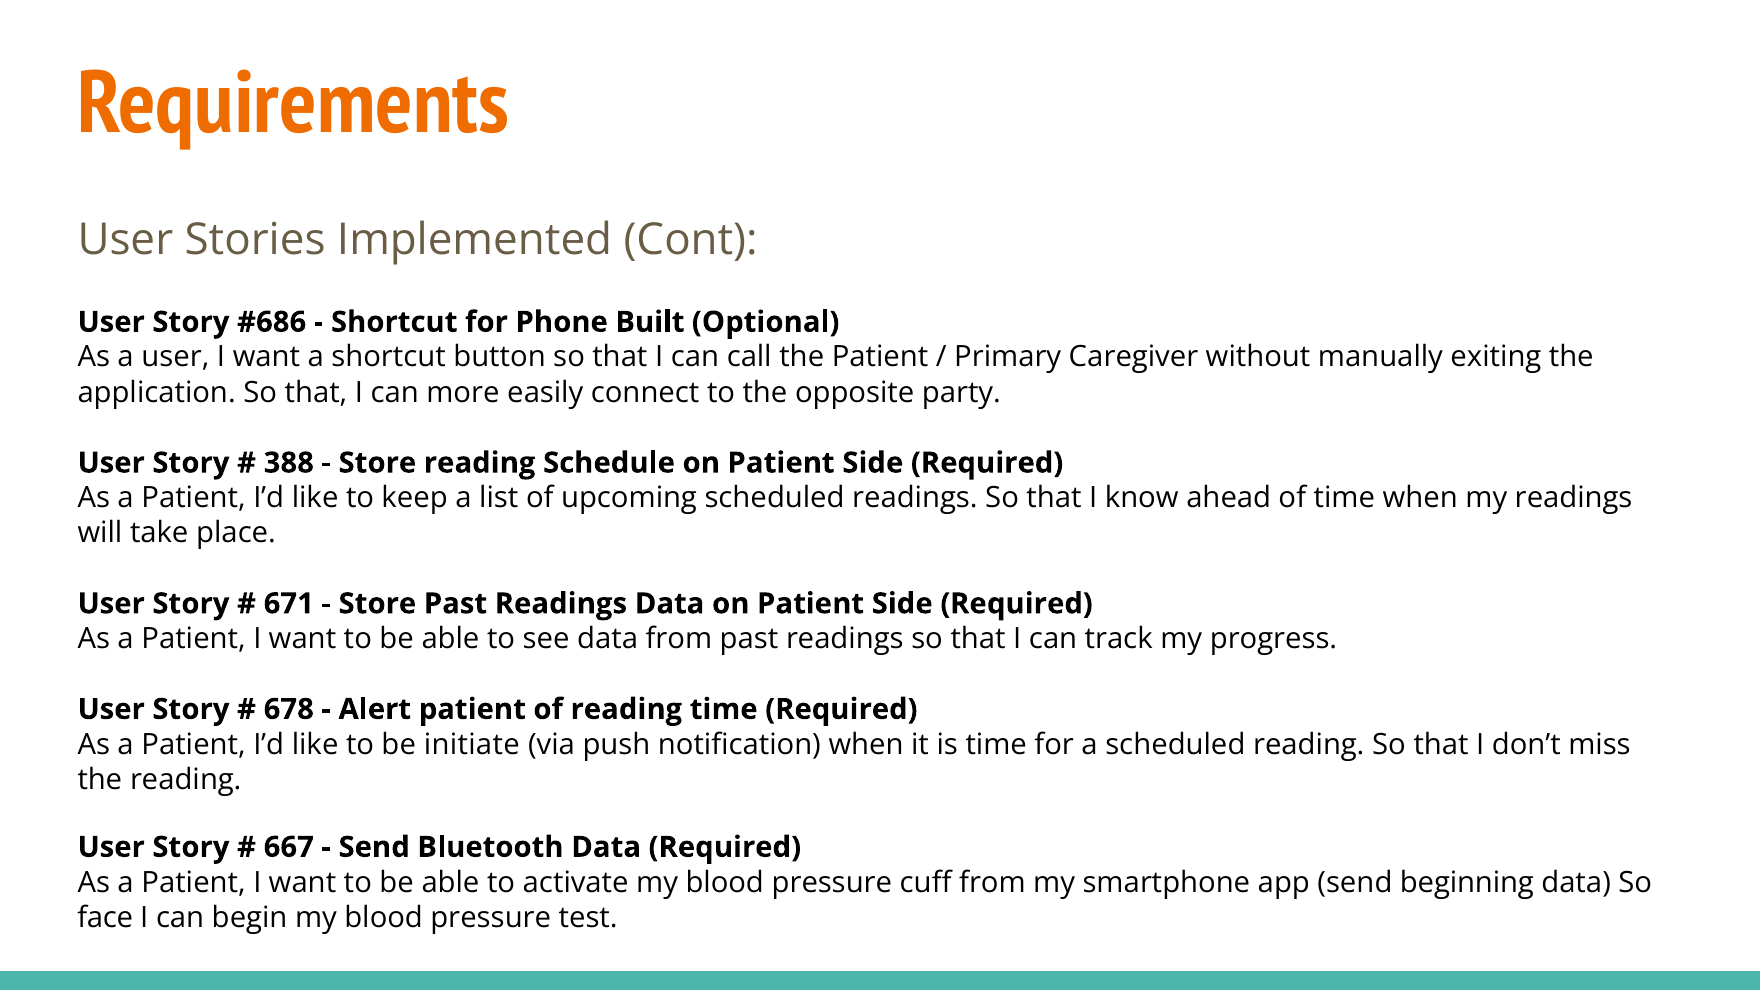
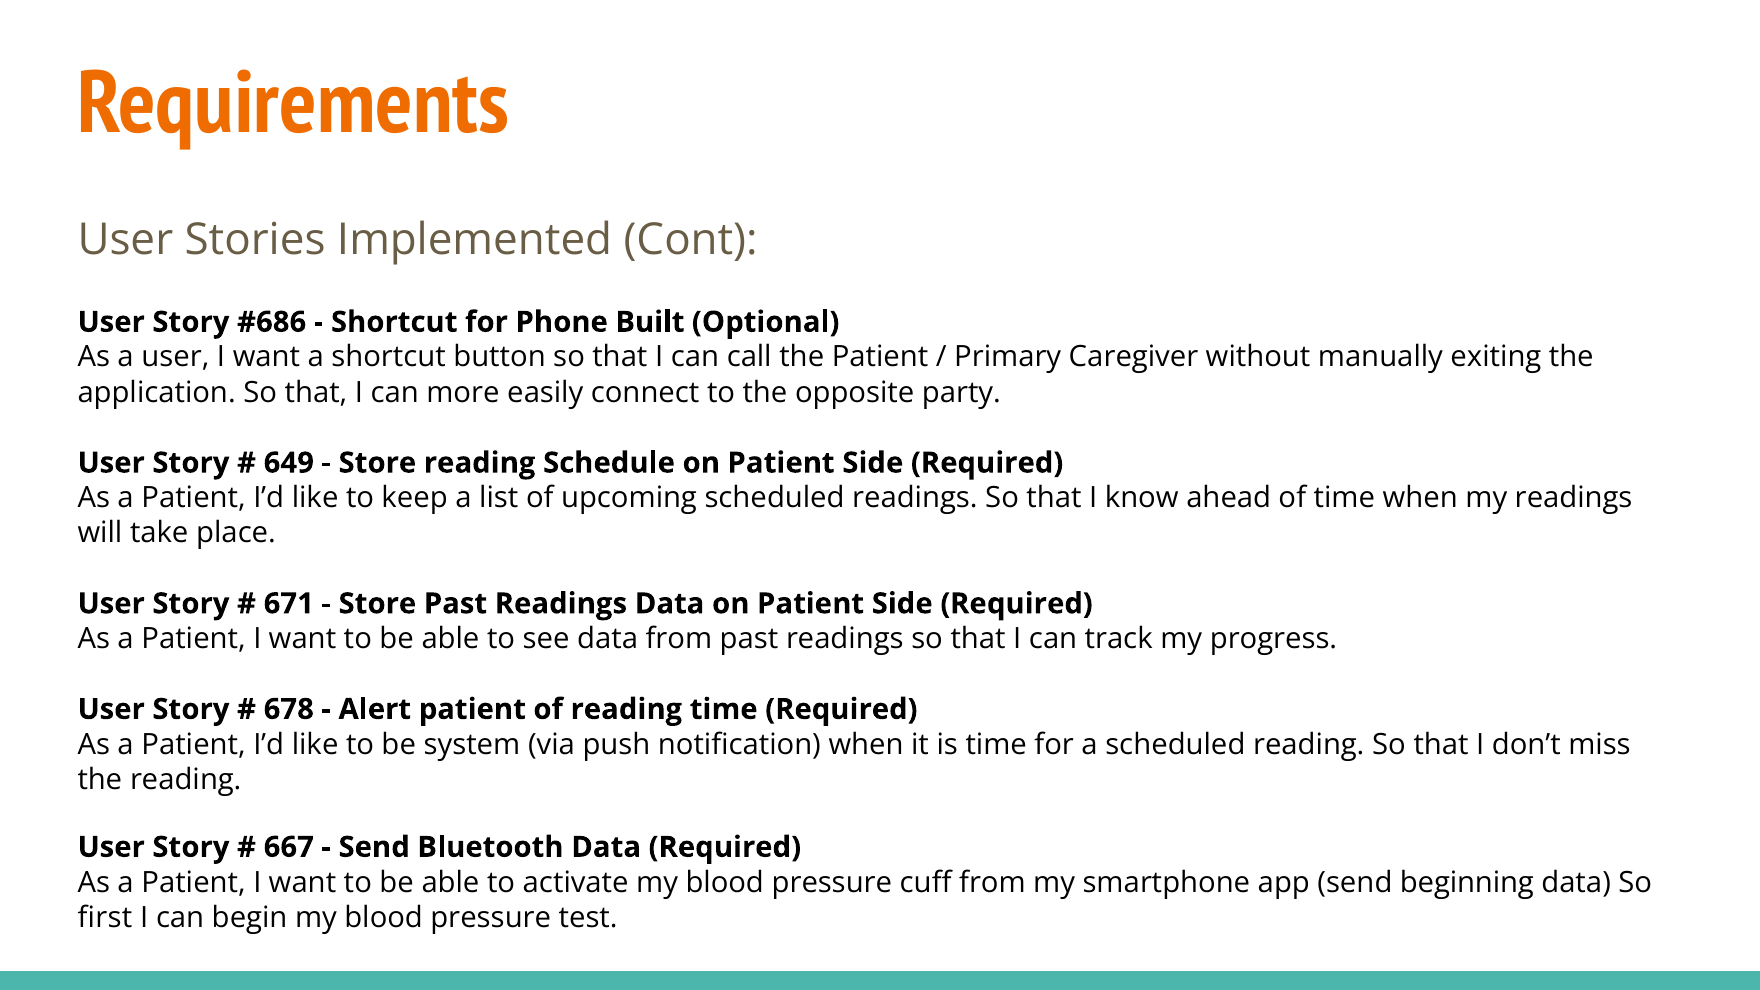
388: 388 -> 649 (289, 463)
initiate: initiate -> system (472, 744)
face: face -> first (105, 918)
